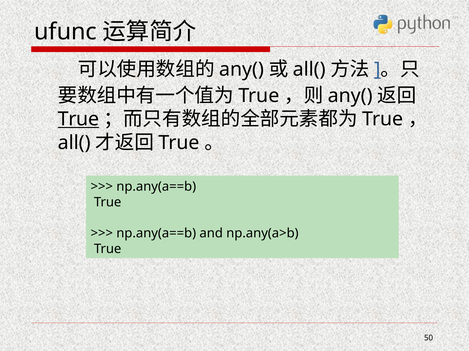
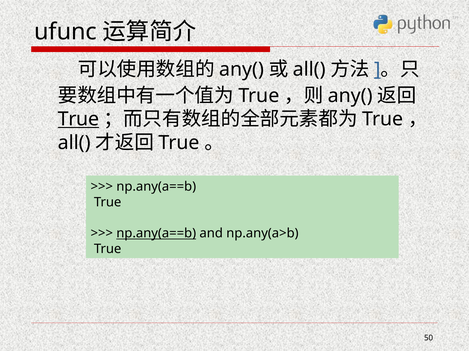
np.any(a==b underline: none -> present (156, 234)
